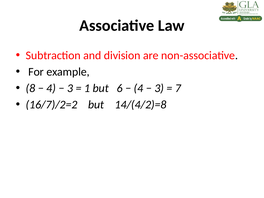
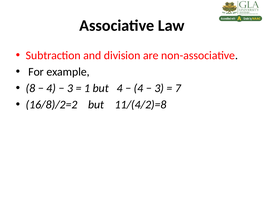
but 6: 6 -> 4 (120, 88)
16/7)/2=2: 16/7)/2=2 -> 16/8)/2=2 (52, 105)
14/(4/2)=8: 14/(4/2)=8 -> 11/(4/2)=8 (141, 105)
